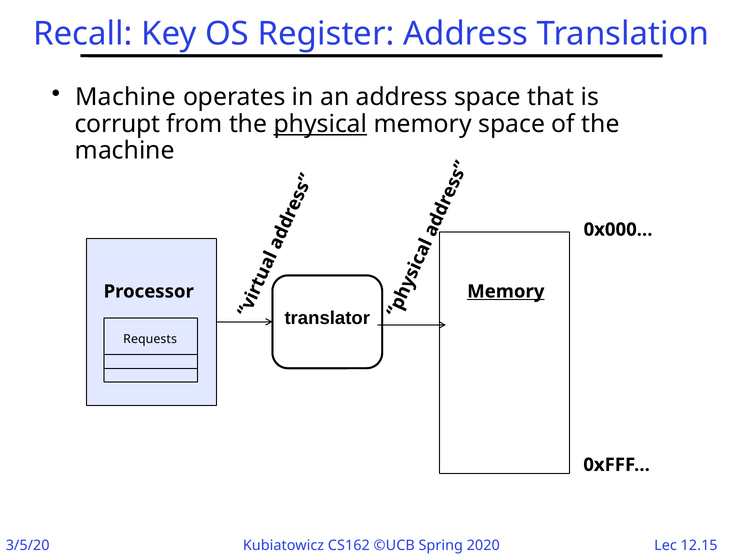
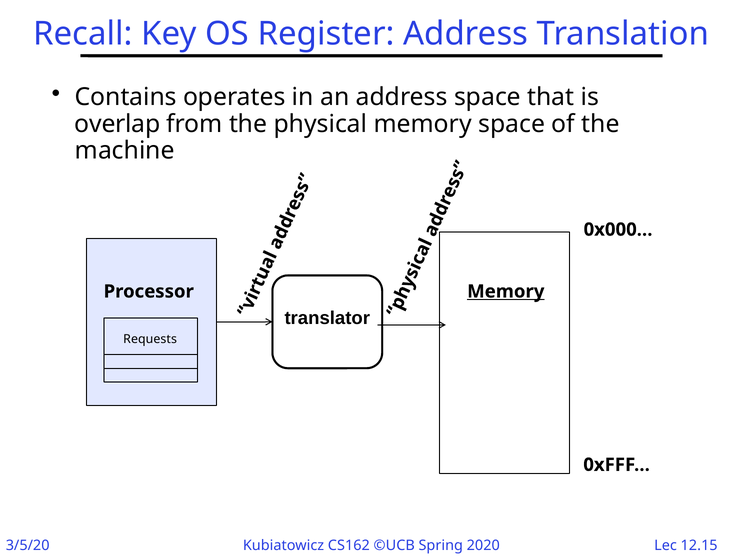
Machine: Machine -> Contains (126, 97)
corrupt: corrupt -> overlap (117, 124)
physical underline: present -> none (320, 124)
